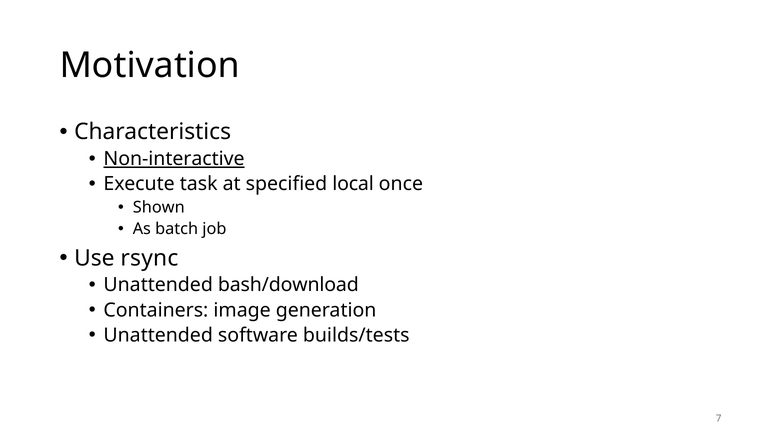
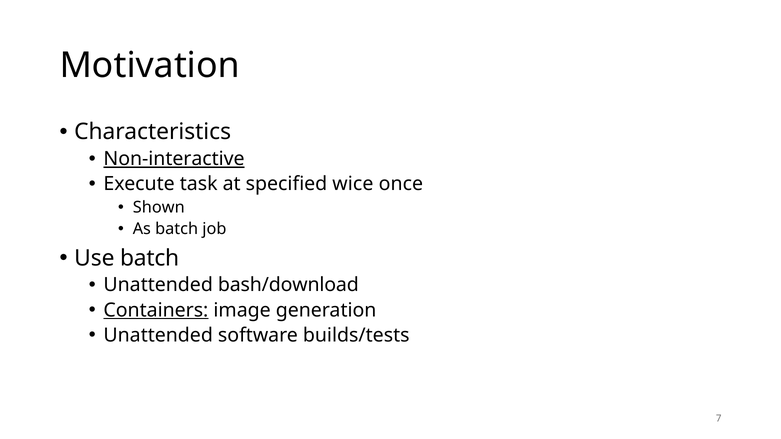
local: local -> wice (353, 184)
Use rsync: rsync -> batch (150, 258)
Containers underline: none -> present (156, 310)
